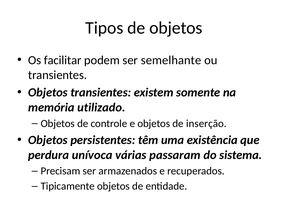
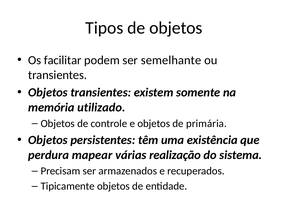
inserção: inserção -> primária (206, 123)
unívoca: unívoca -> mapear (92, 155)
passaram: passaram -> realização (175, 155)
